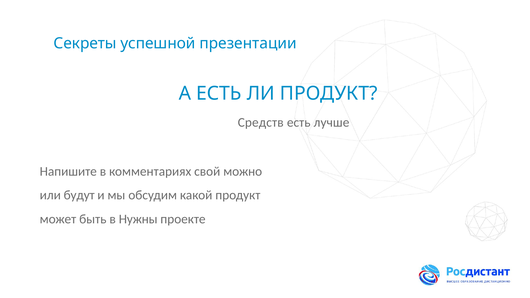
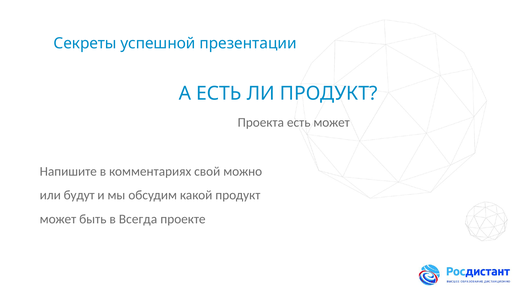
Средств: Средств -> Проекта (261, 123)
есть лучше: лучше -> может (332, 123)
Нужны: Нужны -> Всегда (138, 219)
